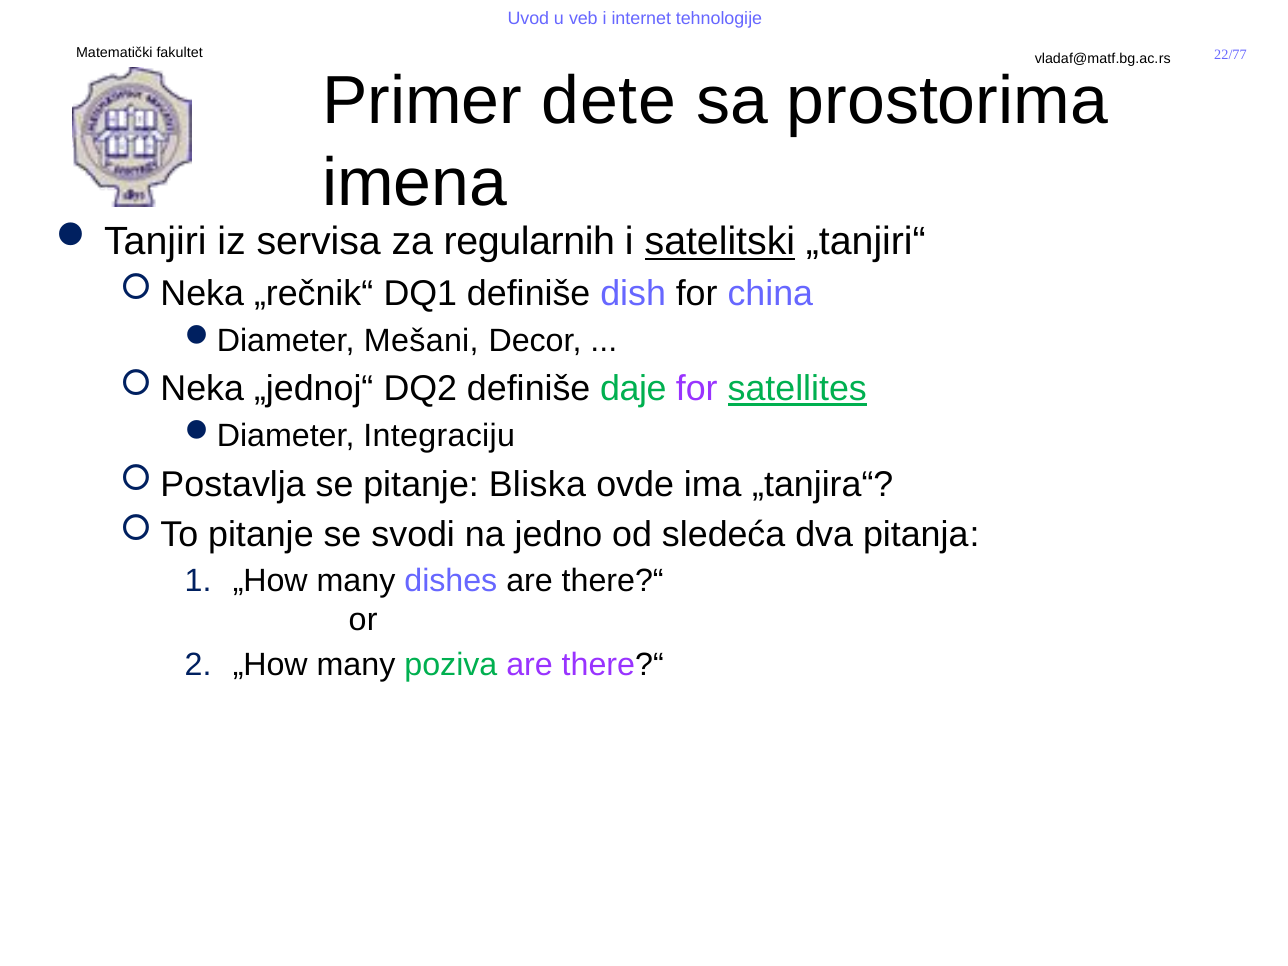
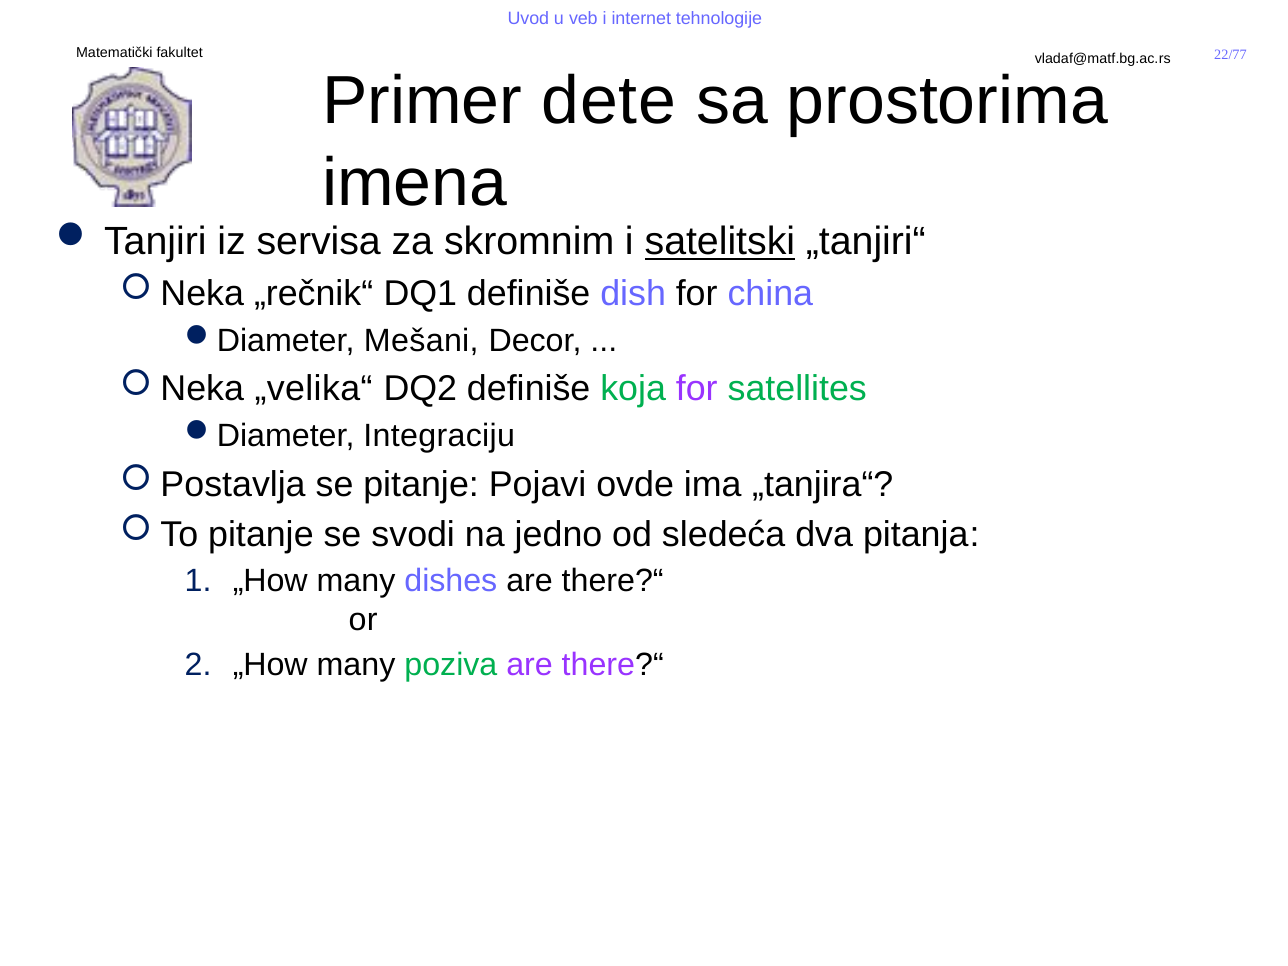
regularnih: regularnih -> skromnim (529, 242)
„jednoj“: „jednoj“ -> „velika“ (314, 389)
daje: daje -> koja (633, 389)
satellites underline: present -> none (797, 389)
Bliska: Bliska -> Pojavi (538, 484)
